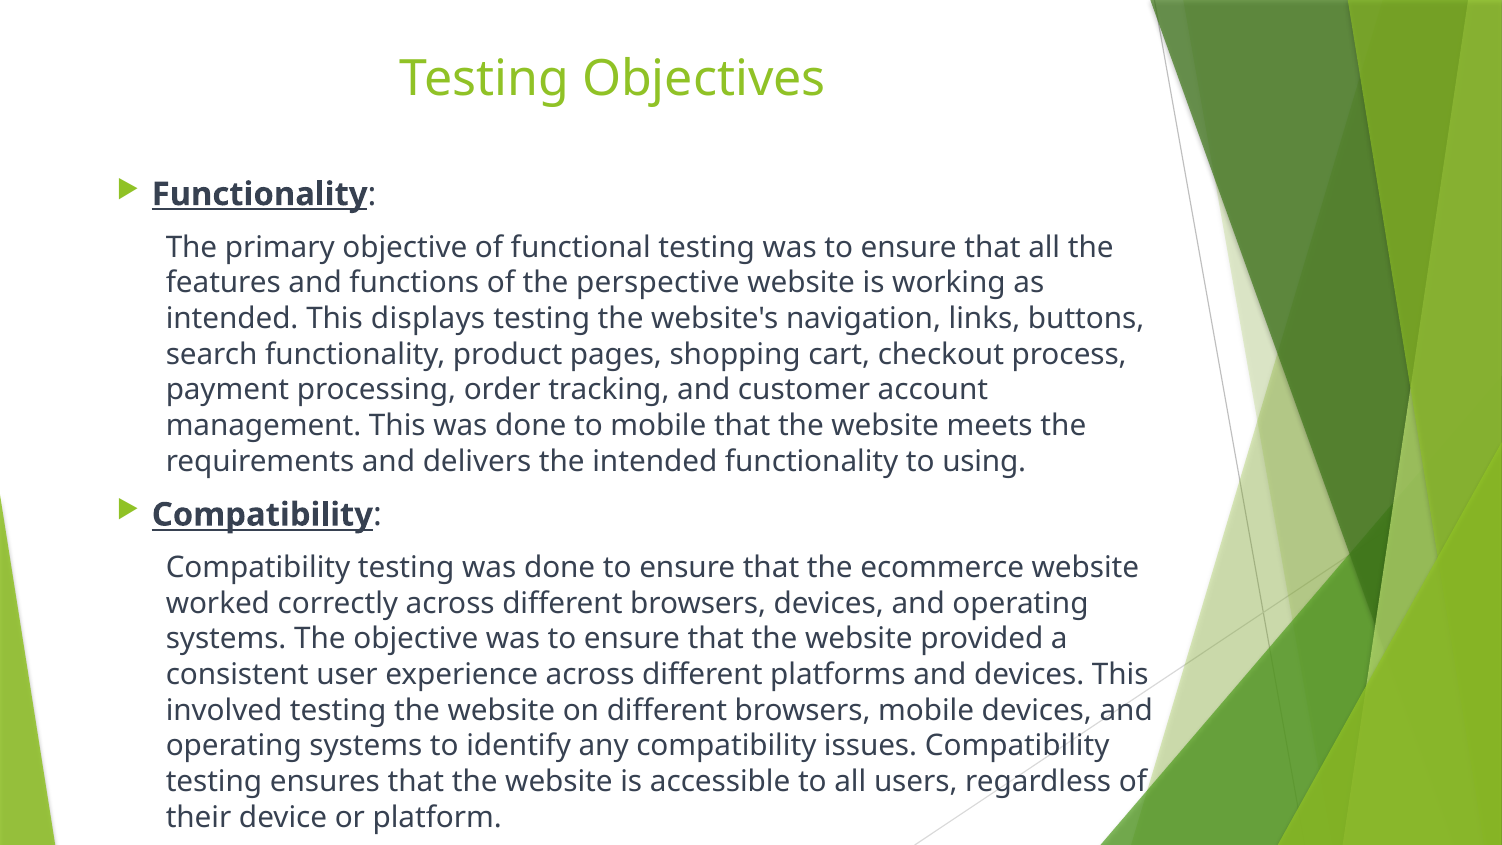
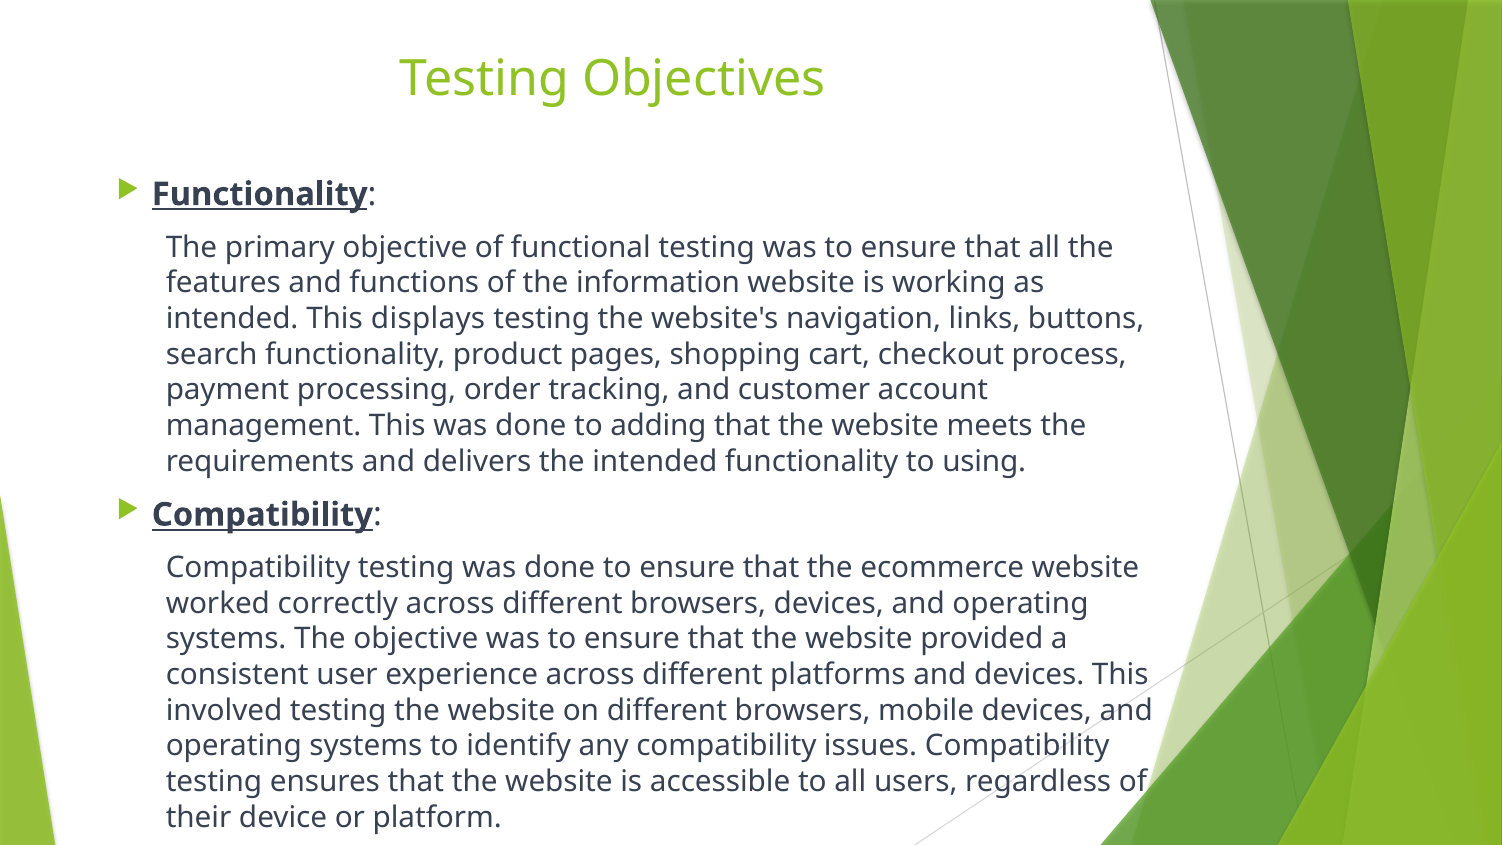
perspective: perspective -> information (658, 283)
to mobile: mobile -> adding (658, 426)
